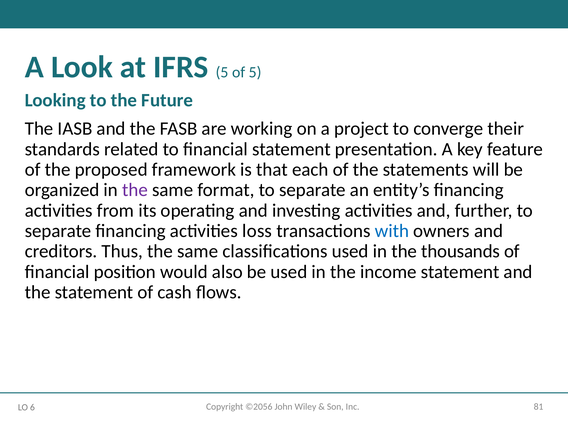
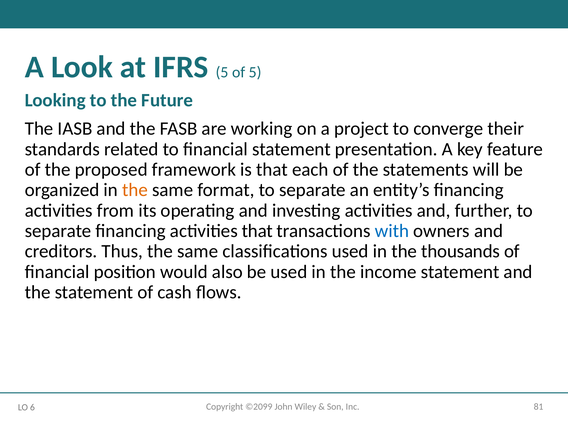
the colour: purple -> orange (135, 190)
activities loss: loss -> that (257, 231)
©2056: ©2056 -> ©2099 (259, 407)
